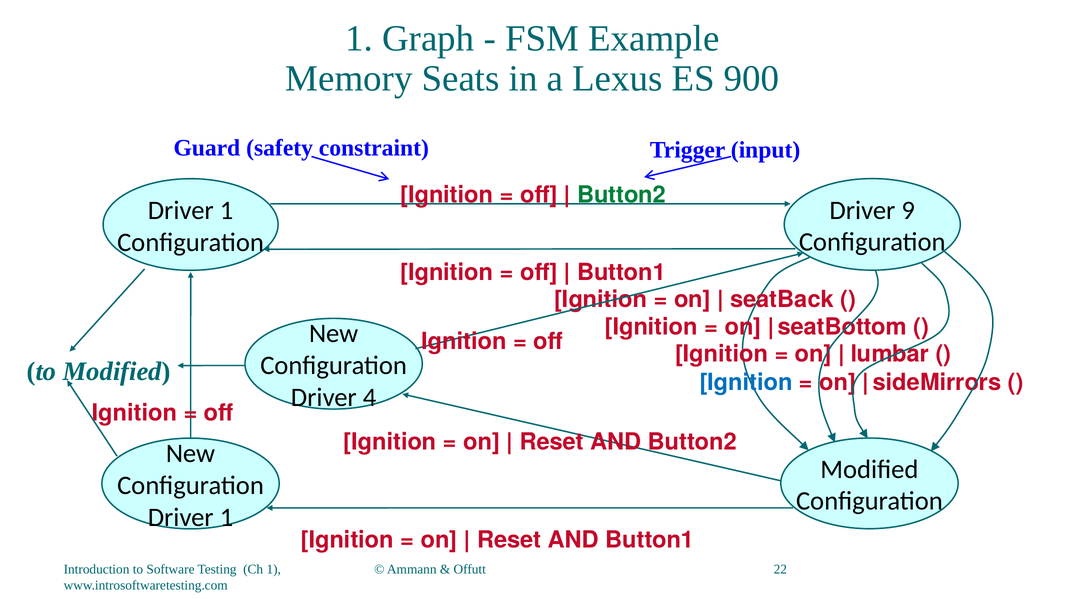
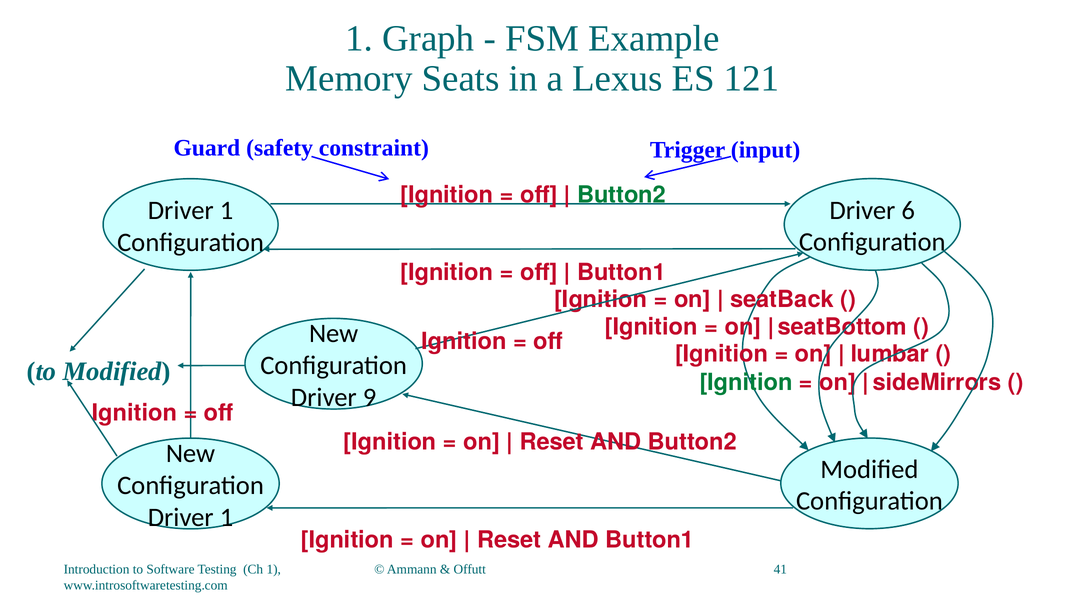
900: 900 -> 121 (752, 79)
9: 9 -> 6 (908, 210)
Ignition colour: blue -> green (746, 382)
4: 4 -> 9 (370, 398)
22: 22 -> 41 (780, 569)
